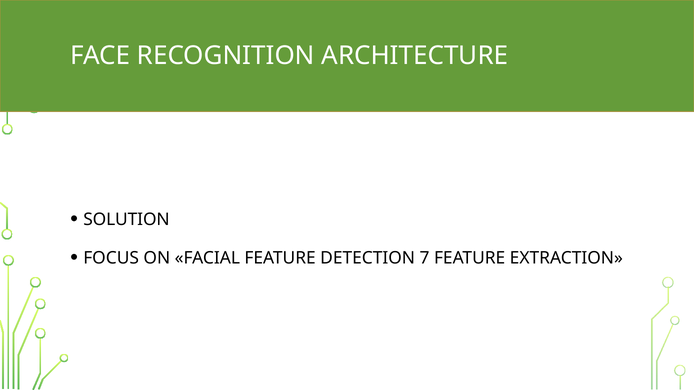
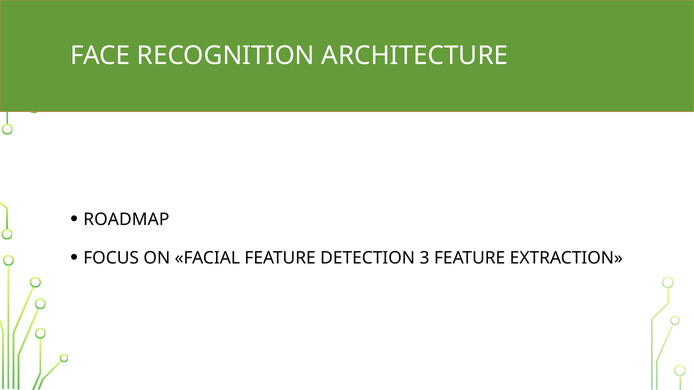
SOLUTION: SOLUTION -> ROADMAP (126, 220)
7: 7 -> 3 (425, 258)
